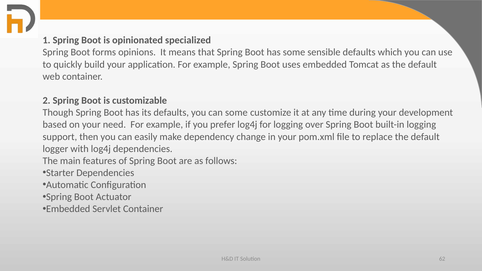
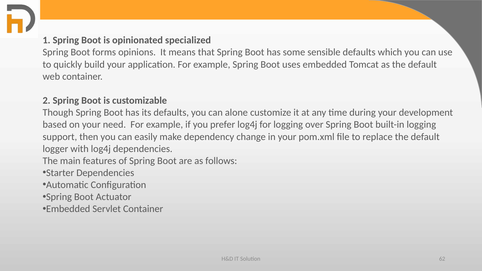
can some: some -> alone (236, 113)
